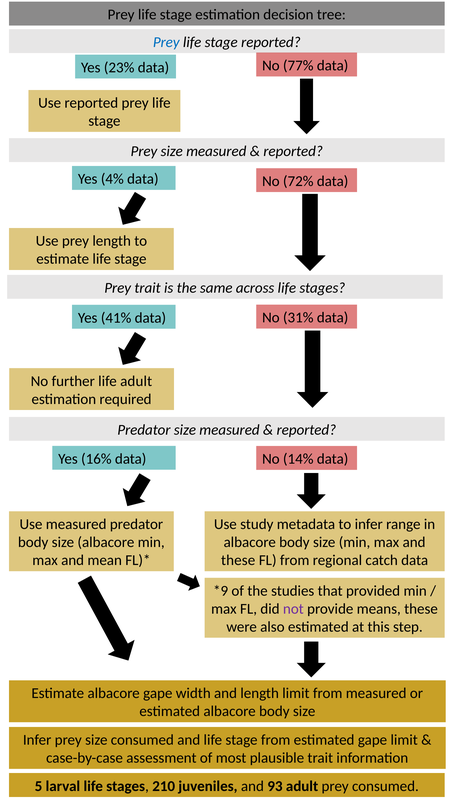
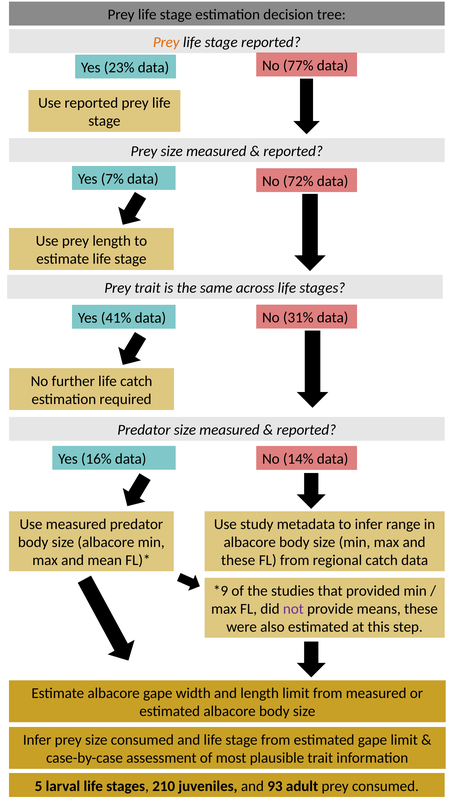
Prey colour: blue -> orange (166, 42)
4%: 4% -> 7% (112, 179)
life adult: adult -> catch (136, 381)
